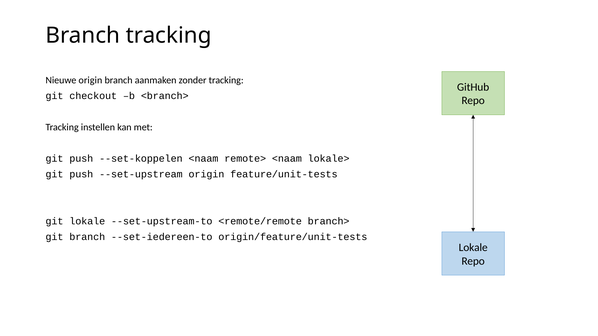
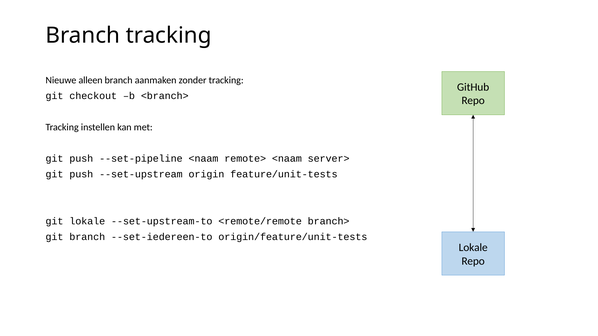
Nieuwe origin: origin -> alleen (91, 80)
--set-koppelen: --set-koppelen -> --set-pipeline (141, 159)
lokale>: lokale> -> server> (329, 159)
